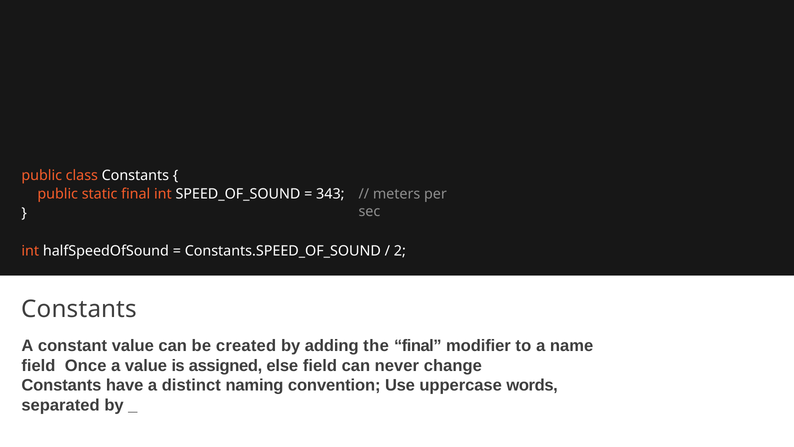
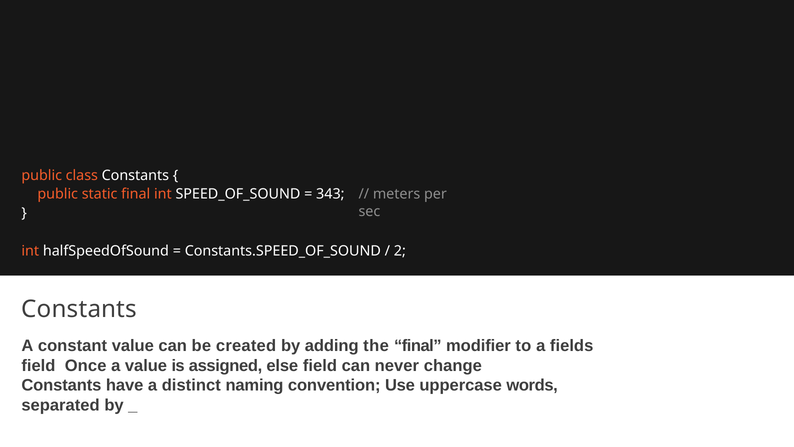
name: name -> fields (572, 345)
